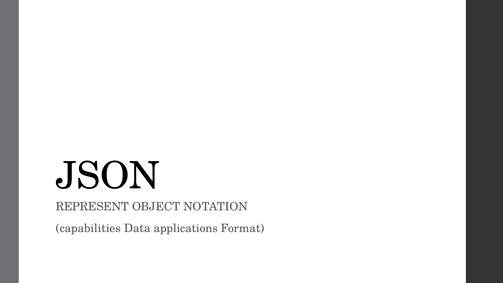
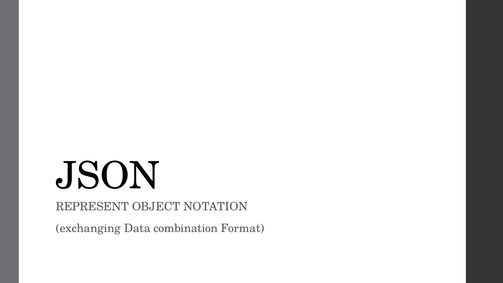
capabilities: capabilities -> exchanging (88, 228)
applications: applications -> combination (186, 228)
